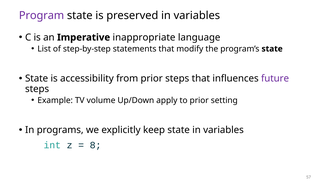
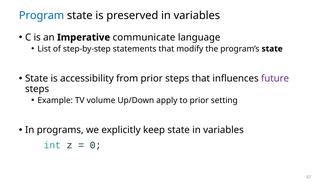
Program colour: purple -> blue (42, 15)
inappropriate: inappropriate -> communicate (144, 37)
8: 8 -> 0 (96, 145)
